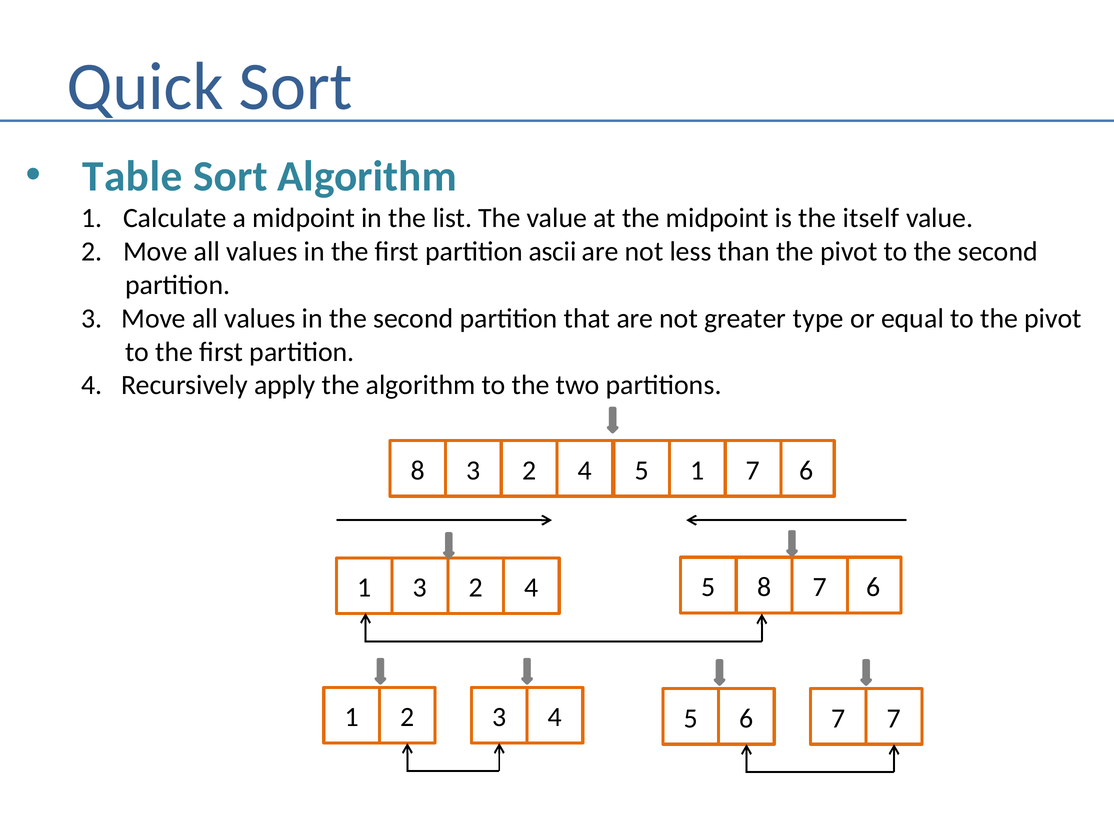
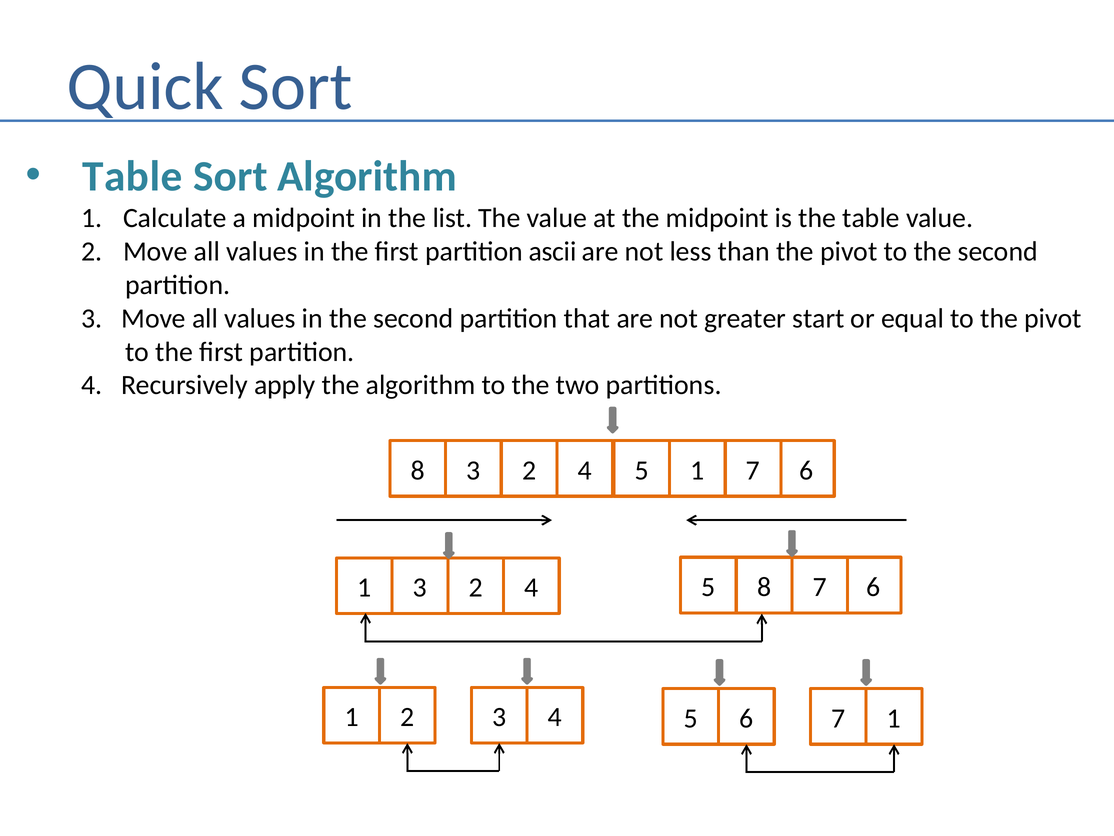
the itself: itself -> table (871, 218)
type: type -> start (818, 318)
7 7: 7 -> 1 (894, 718)
